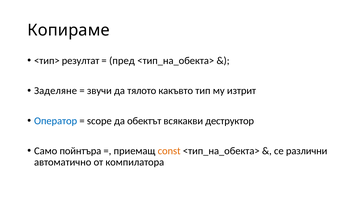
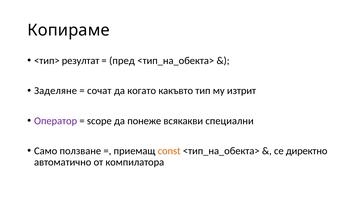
звучи: звучи -> сочат (99, 91)
тялото: тялото -> когато (142, 91)
Оператор colour: blue -> purple (56, 121)
обектът: обектът -> понеже (144, 121)
деструктор: деструктор -> специални (230, 121)
пойнтъра: пойнтъра -> ползване (80, 151)
различни: различни -> директно (307, 151)
